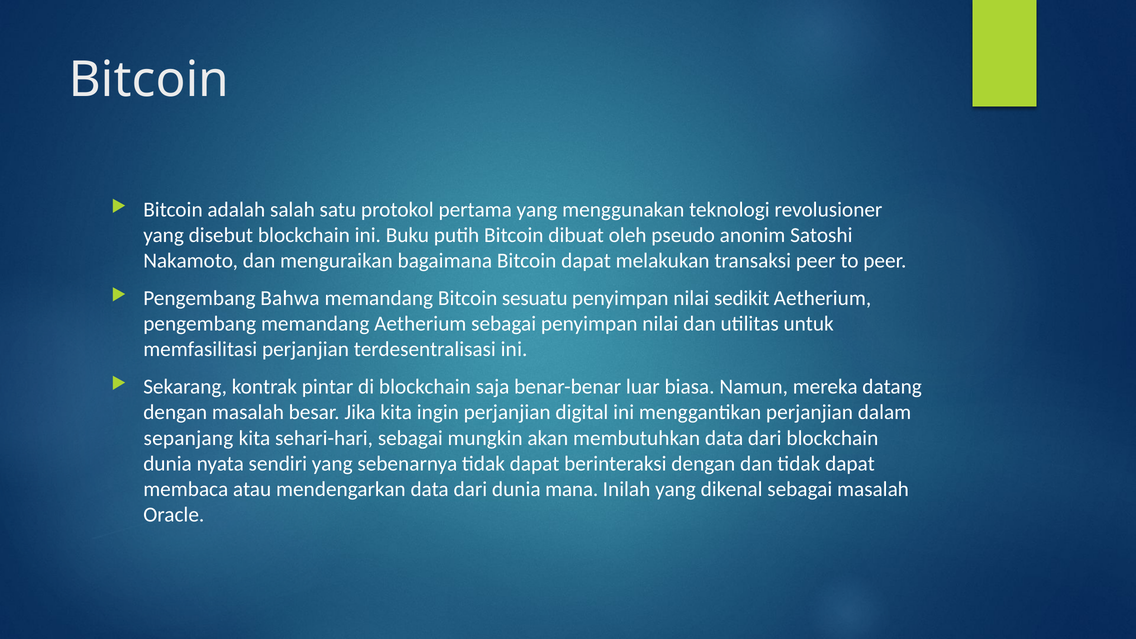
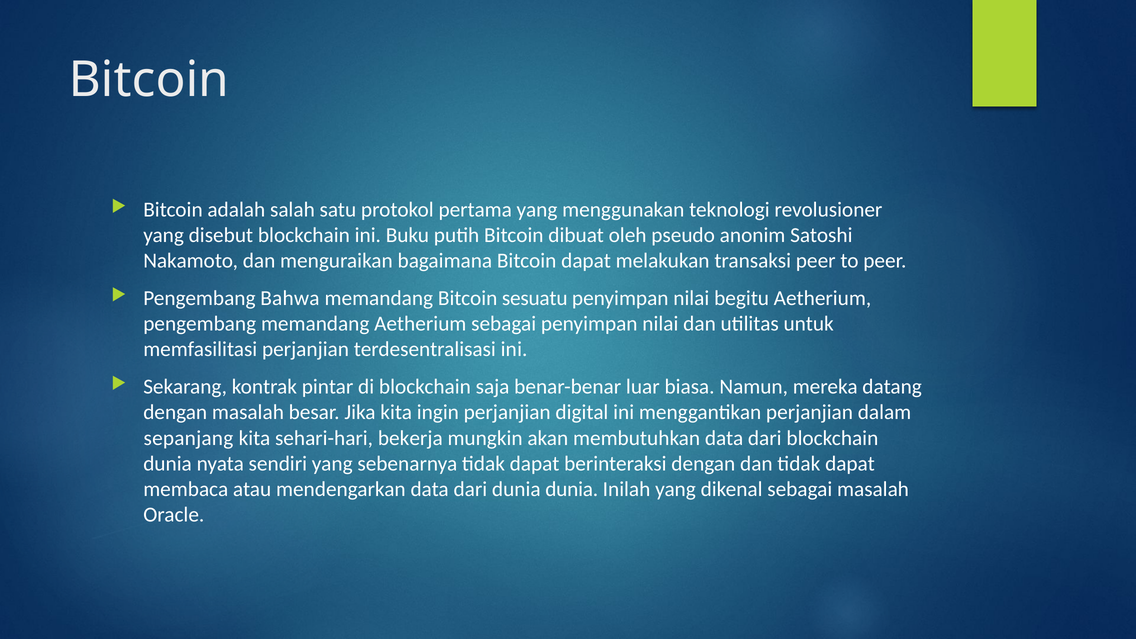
sedikit: sedikit -> begitu (742, 298)
sehari-hari sebagai: sebagai -> bekerja (410, 438)
dunia mana: mana -> dunia (572, 489)
